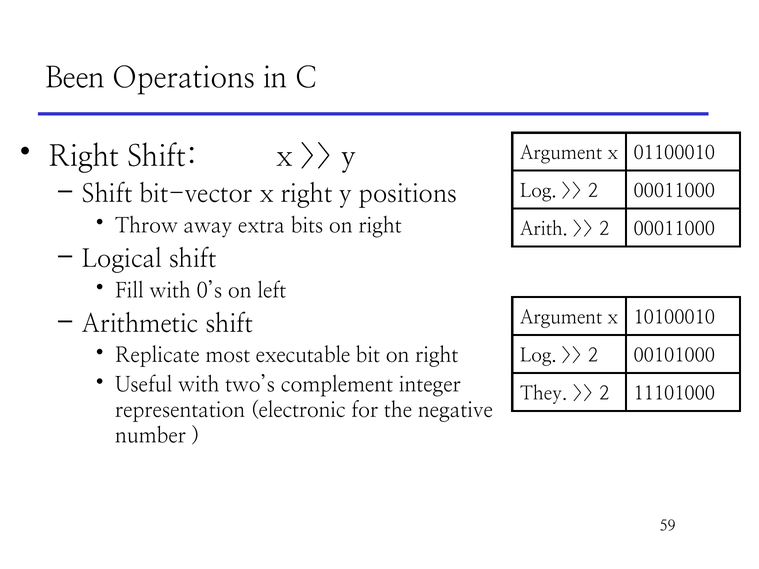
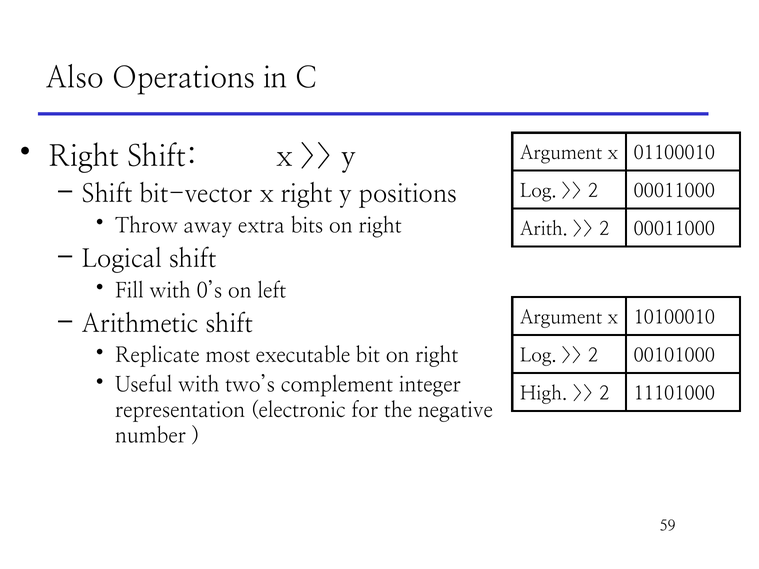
Been: Been -> Also (75, 78)
They: They -> High (544, 393)
